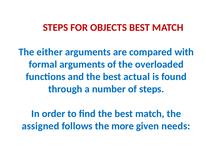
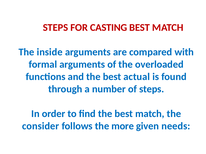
OBJECTS: OBJECTS -> CASTING (109, 28)
either: either -> inside (50, 52)
assigned: assigned -> consider (41, 126)
